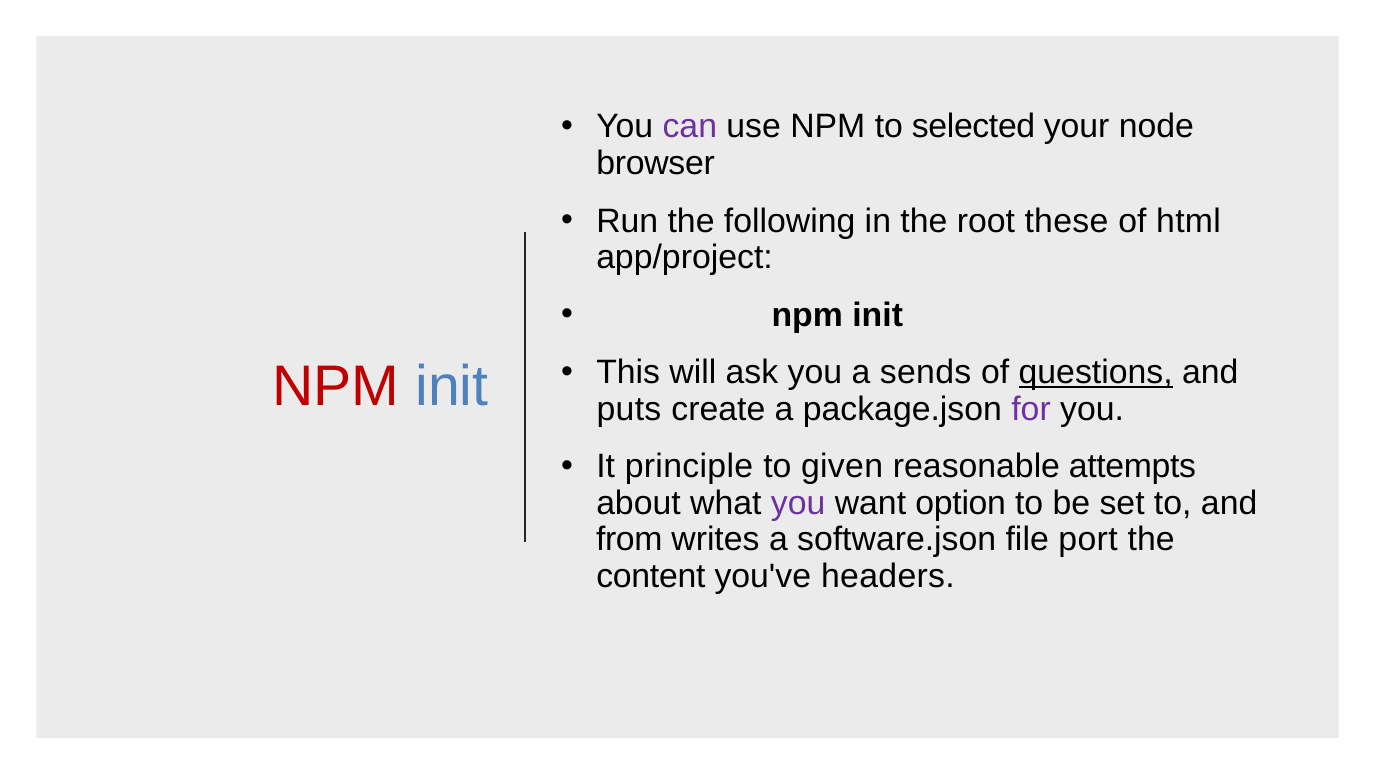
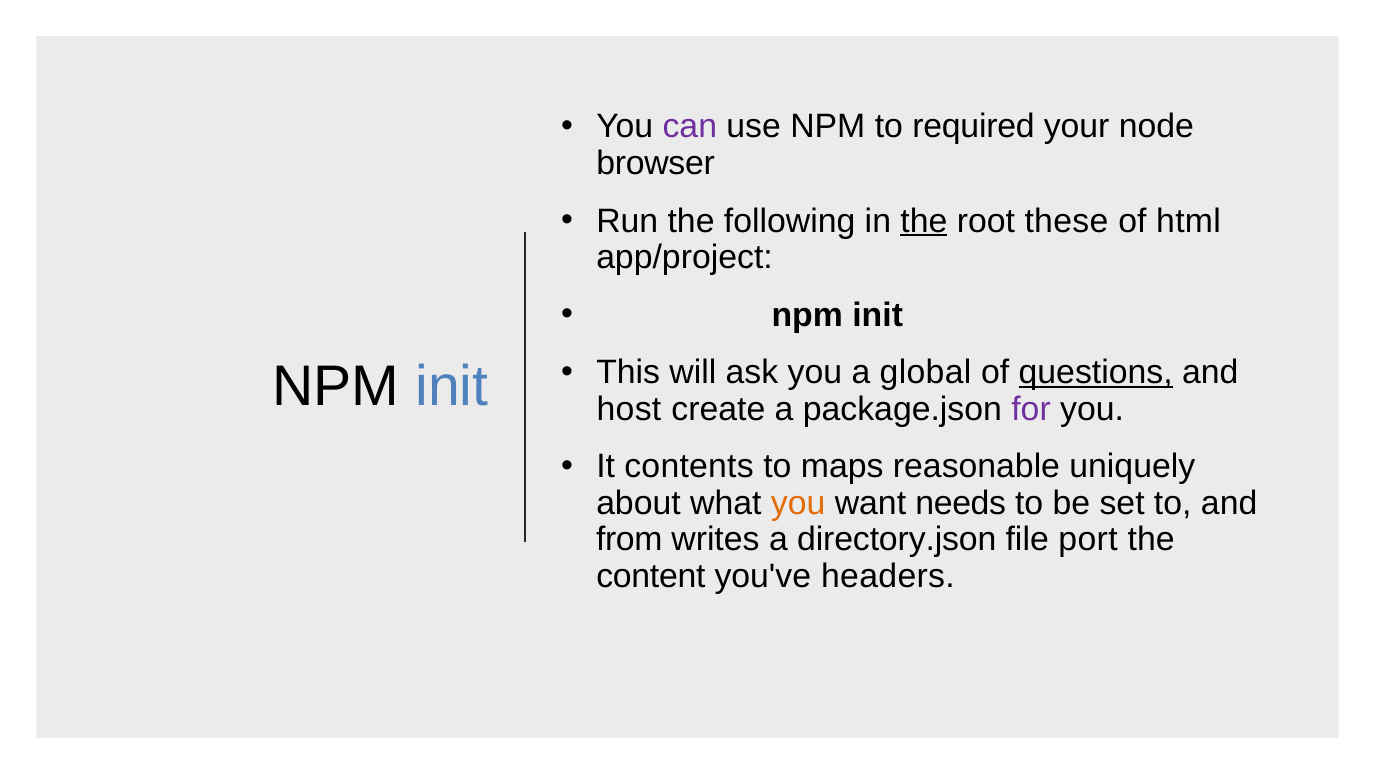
selected: selected -> required (973, 127)
the underline: none -> present (924, 221)
sends: sends -> global (926, 372)
NPM colour: red -> black (336, 386)
puts: puts -> host (629, 409)
principle: principle -> contents (689, 466)
given: given -> maps (842, 466)
attempts: attempts -> uniquely (1132, 466)
you colour: purple -> orange (798, 503)
option: option -> needs (961, 503)
software.json: software.json -> directory.json (897, 539)
